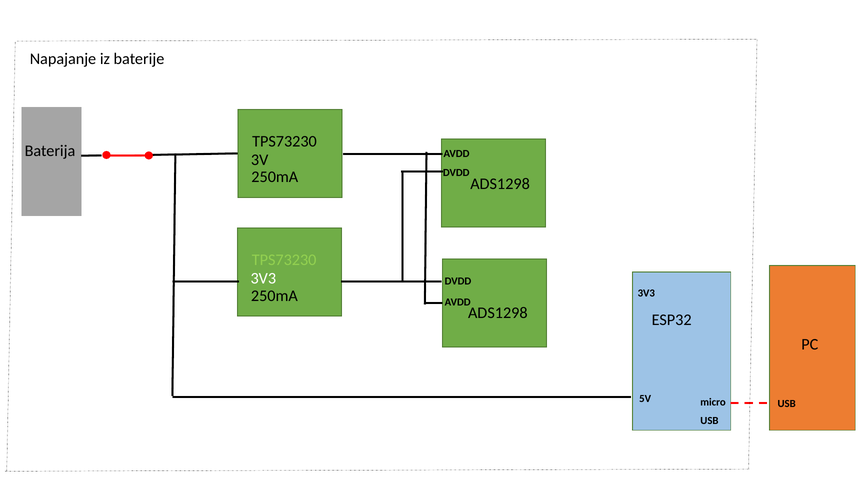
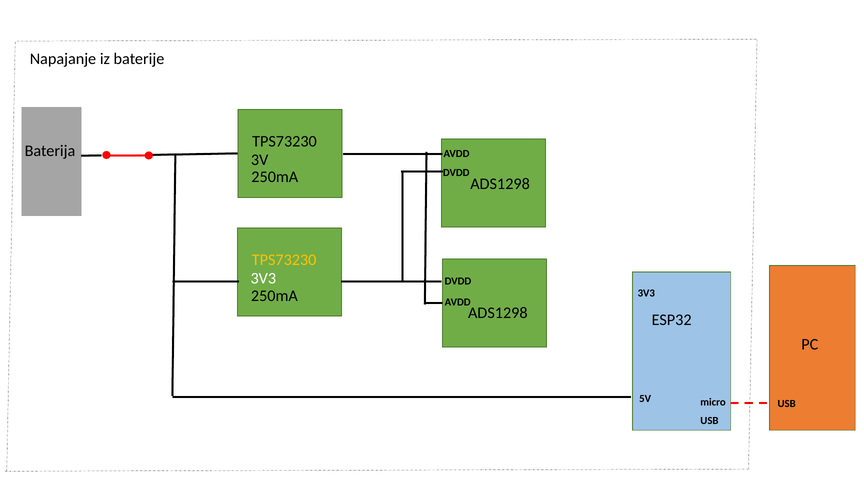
TPS73230 colour: light green -> yellow (284, 260)
